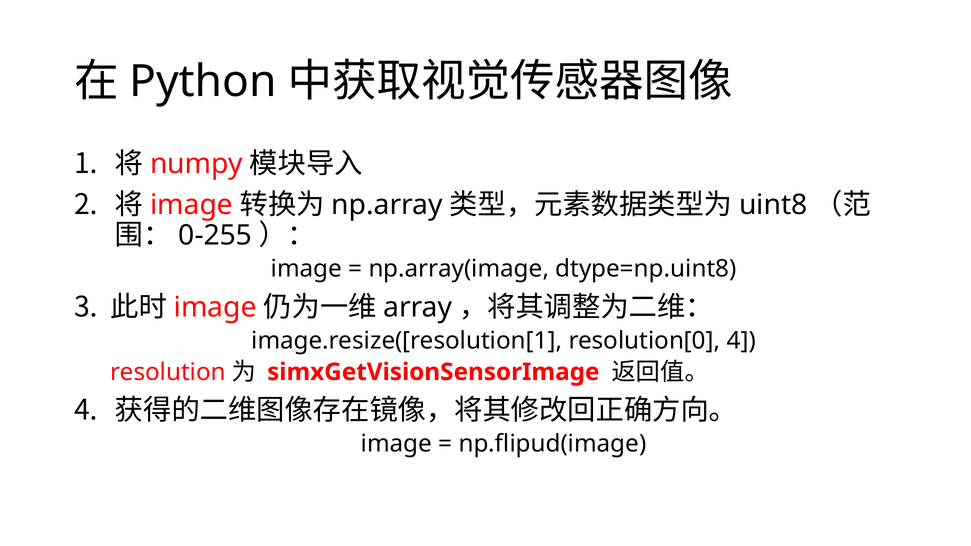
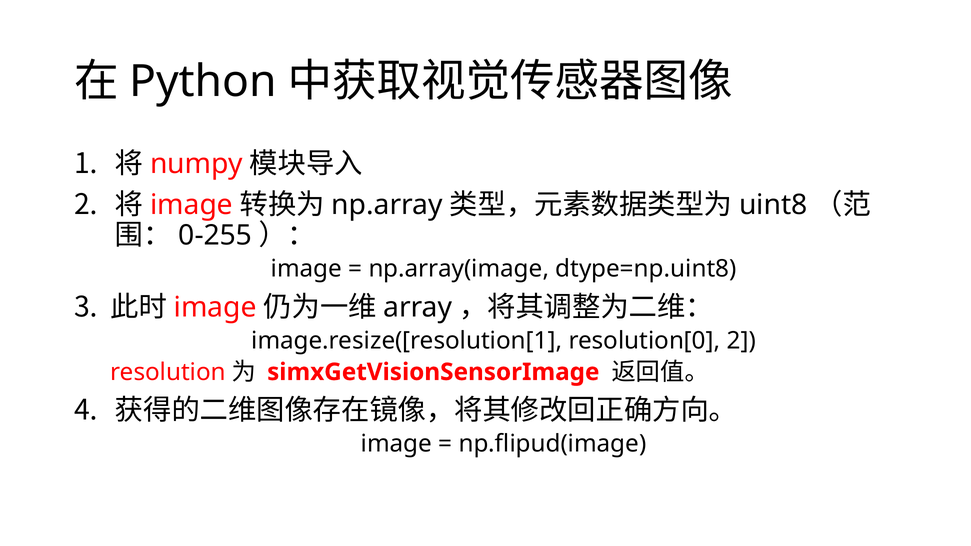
resolution[0 4: 4 -> 2 (741, 341)
